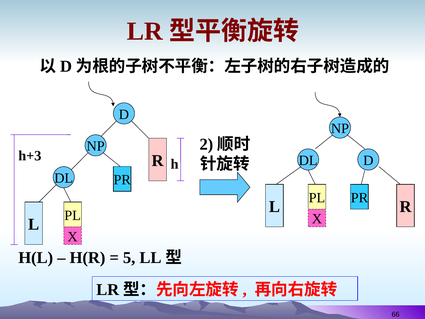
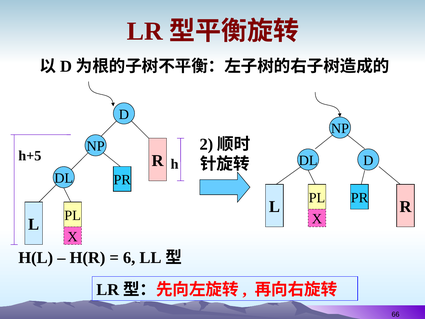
h+3: h+3 -> h+5 (30, 156)
5: 5 -> 6 (129, 258)
